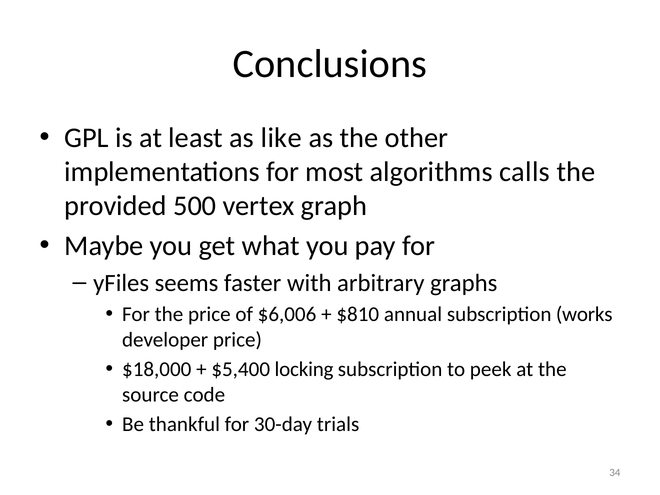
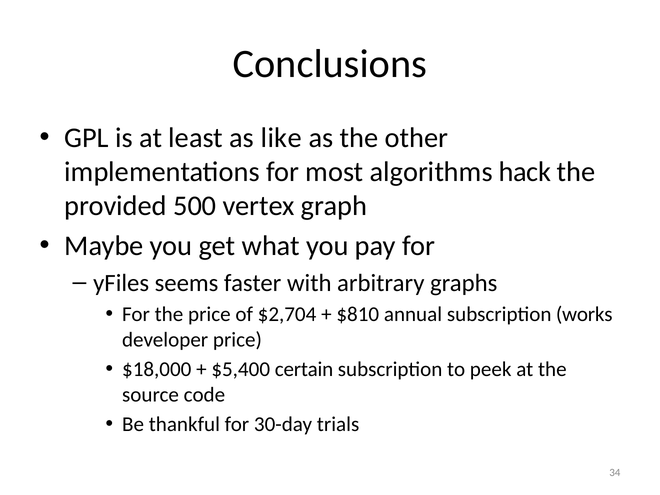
calls: calls -> hack (525, 172)
$6,006: $6,006 -> $2,704 (287, 315)
locking: locking -> certain (304, 369)
